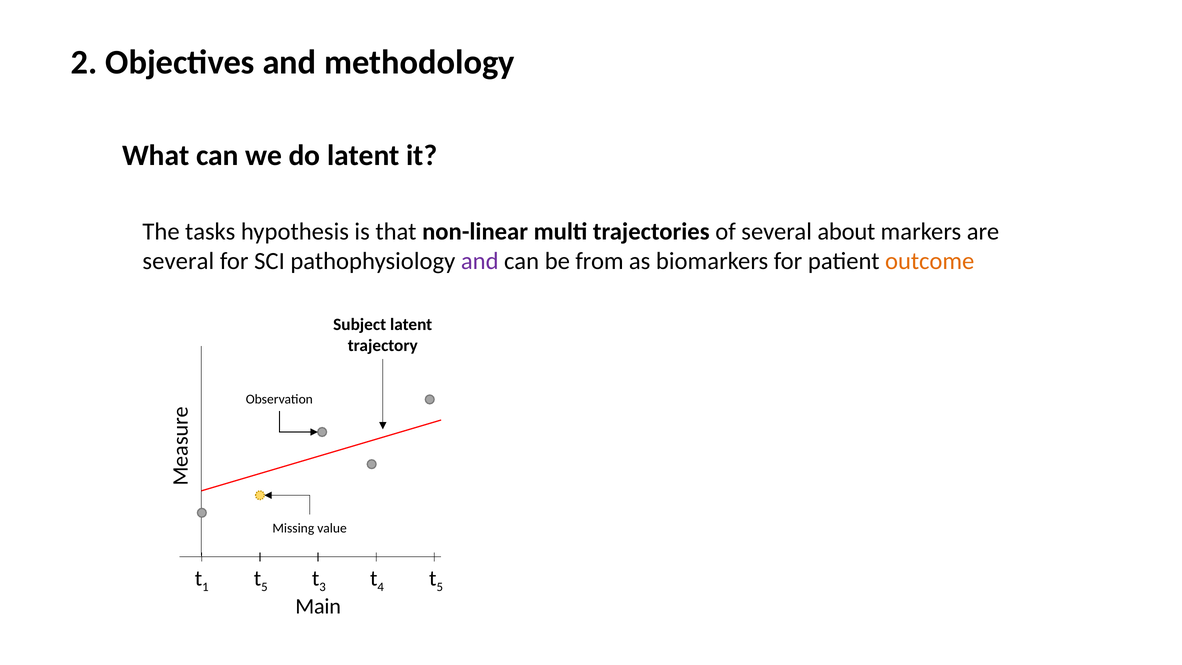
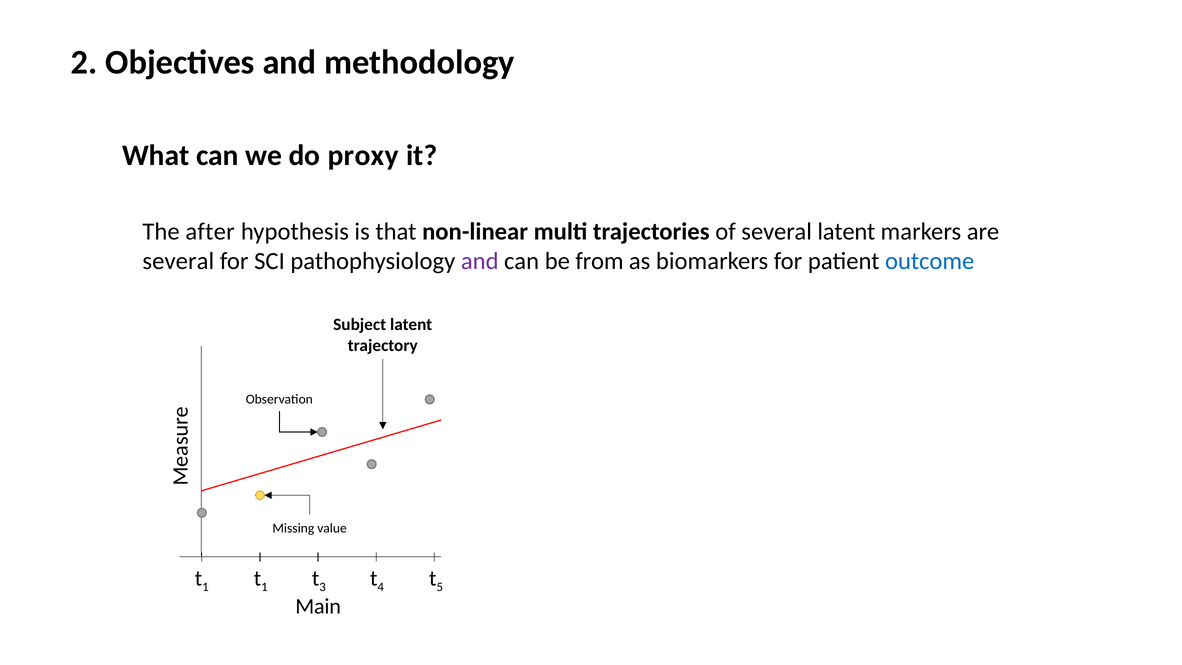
do latent: latent -> proxy (363, 156)
tasks: tasks -> after (210, 231)
several about: about -> latent (846, 231)
outcome colour: orange -> blue (930, 261)
5: 5 -> 1 (264, 587)
